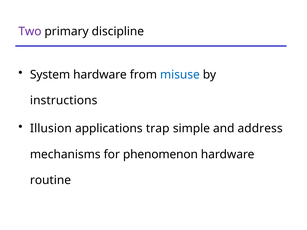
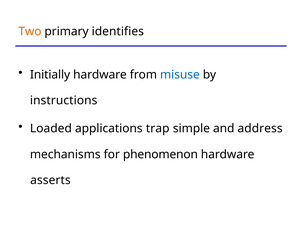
Two colour: purple -> orange (30, 32)
discipline: discipline -> identifies (118, 32)
System: System -> Initially (50, 75)
Illusion: Illusion -> Loaded (51, 129)
routine: routine -> asserts (50, 180)
